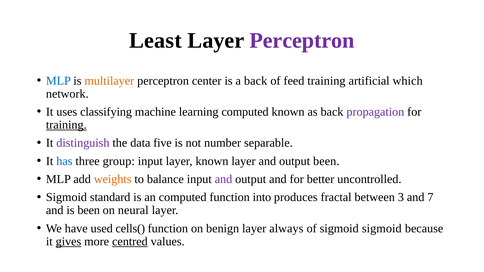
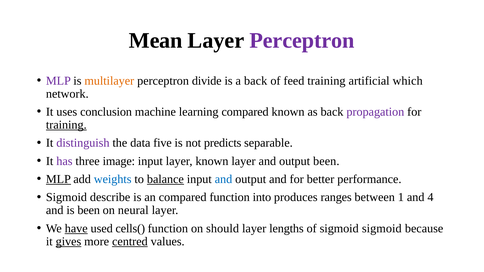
Least: Least -> Mean (156, 41)
MLP colour: blue -> purple (58, 81)
center: center -> divide (207, 81)
classifying: classifying -> conclusion (106, 112)
learning computed: computed -> compared (245, 112)
number: number -> predicts (223, 143)
has colour: blue -> purple (64, 161)
group: group -> image (119, 161)
MLP underline: none -> present (58, 179)
weights colour: orange -> blue (113, 179)
balance underline: none -> present (165, 179)
and colour: purple -> blue (223, 179)
uncontrolled: uncontrolled -> performance (369, 179)
standard: standard -> describe (110, 197)
an computed: computed -> compared (183, 197)
fractal: fractal -> ranges (336, 197)
3: 3 -> 1 (401, 197)
7: 7 -> 4 (430, 197)
have underline: none -> present (76, 229)
benign: benign -> should (223, 229)
always: always -> lengths (286, 229)
